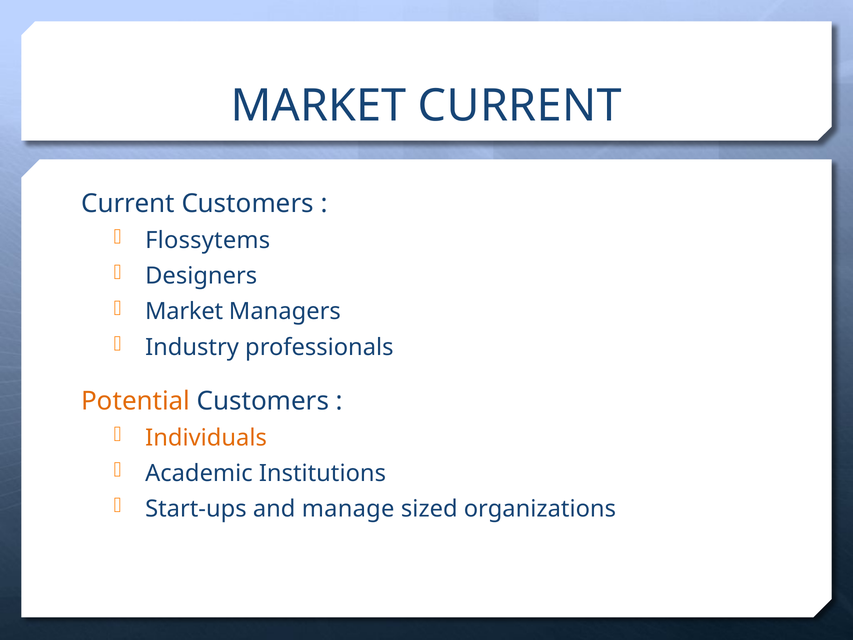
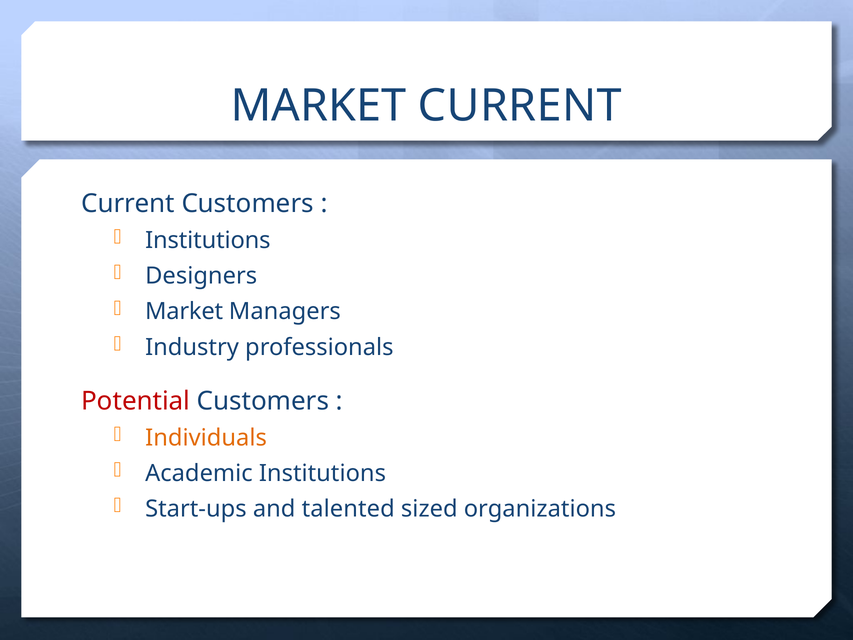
Flossytems: Flossytems -> Institutions (208, 240)
Potential colour: orange -> red (136, 401)
manage: manage -> talented (348, 509)
